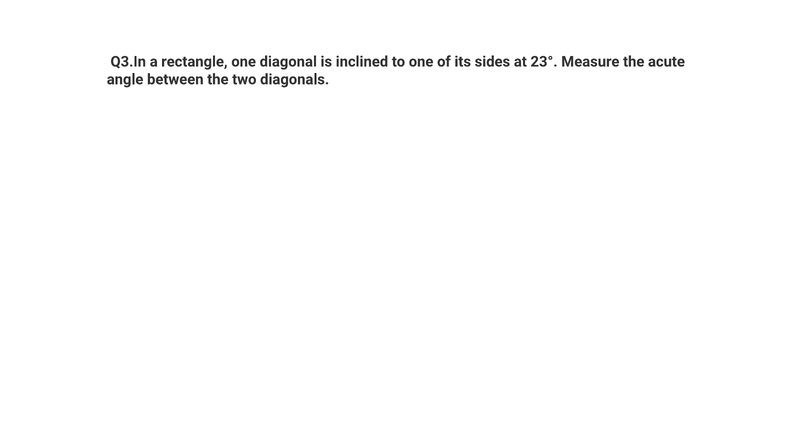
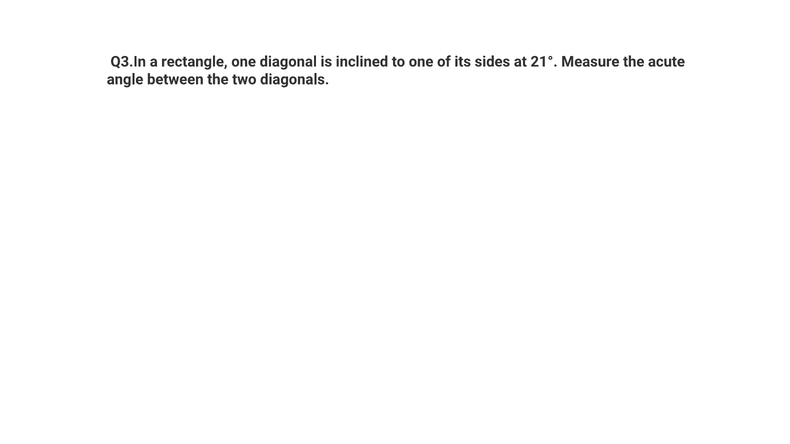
23°: 23° -> 21° (544, 62)
